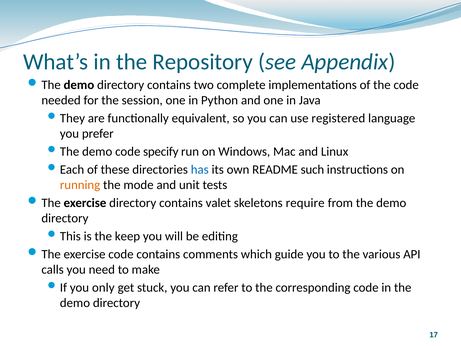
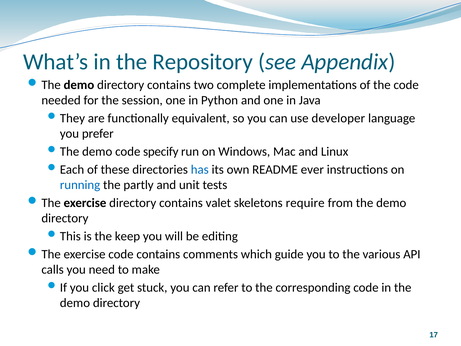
registered: registered -> developer (338, 118)
such: such -> ever (312, 169)
running colour: orange -> blue (80, 185)
mode: mode -> partly (139, 185)
only: only -> click (103, 287)
